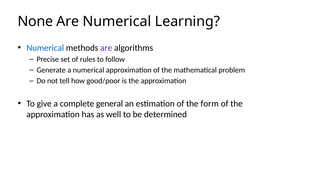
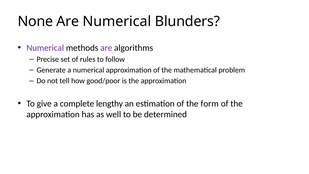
Learning: Learning -> Blunders (187, 21)
Numerical colour: blue -> purple (45, 48)
general: general -> lengthy (110, 104)
